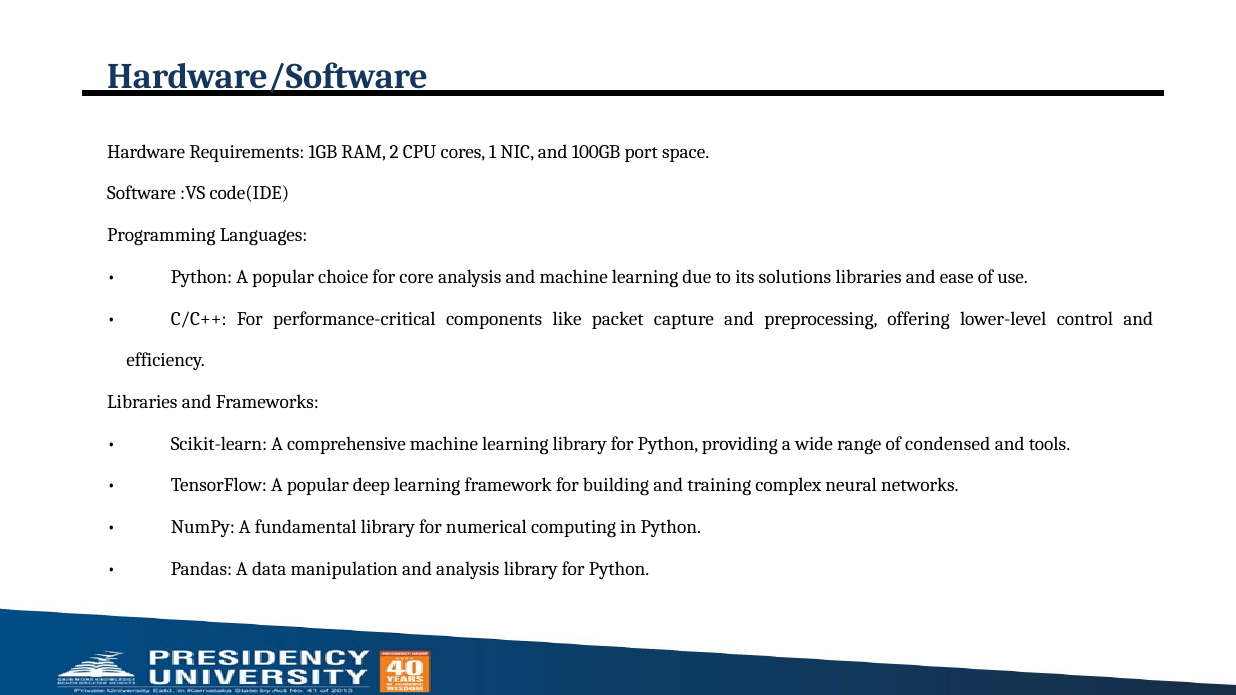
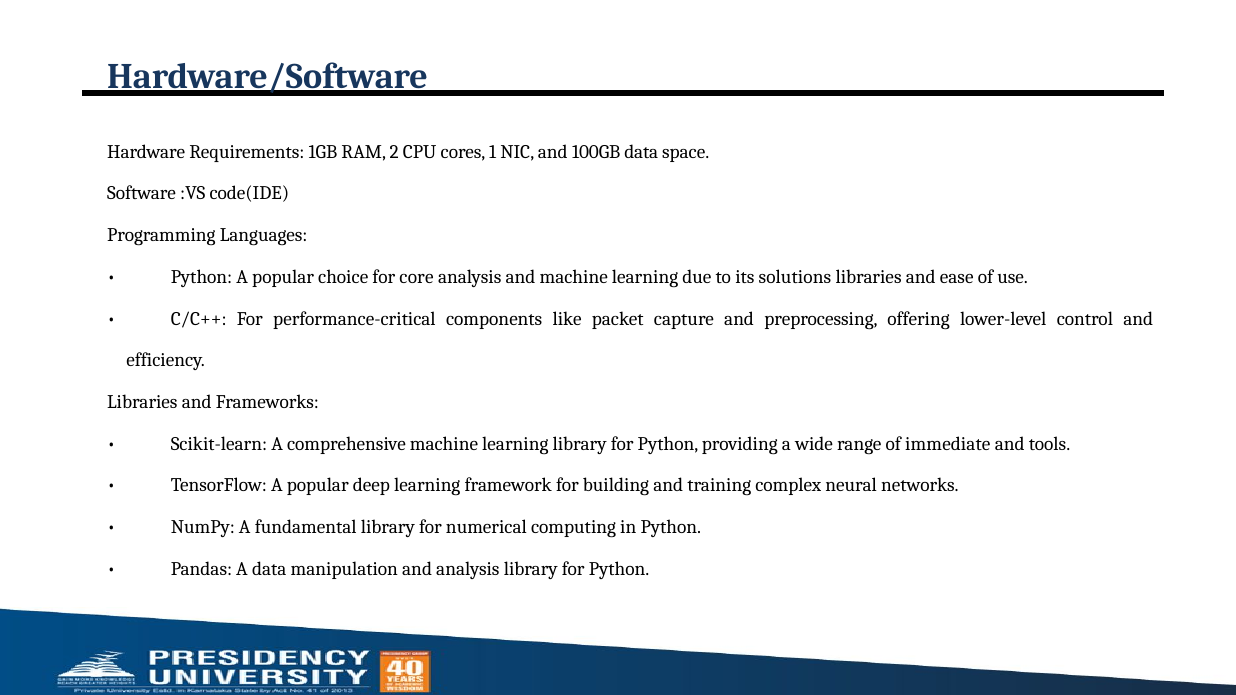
100GB port: port -> data (641, 152)
condensed: condensed -> immediate (948, 444)
